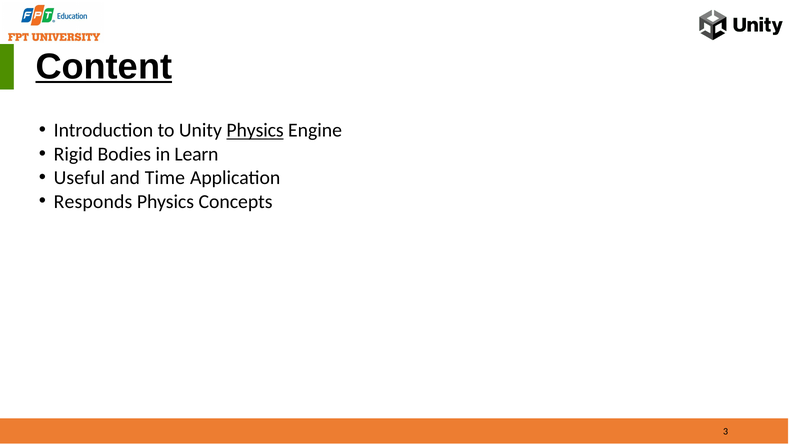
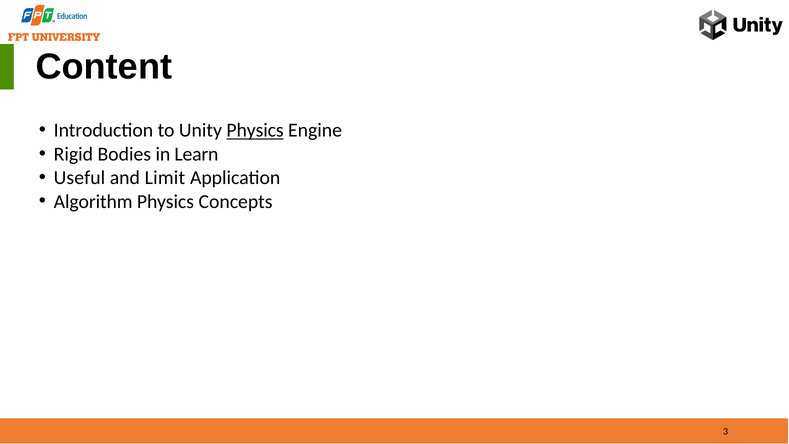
Content underline: present -> none (104, 67)
Time: Time -> Limit (165, 178)
Responds: Responds -> Algorithm (93, 201)
